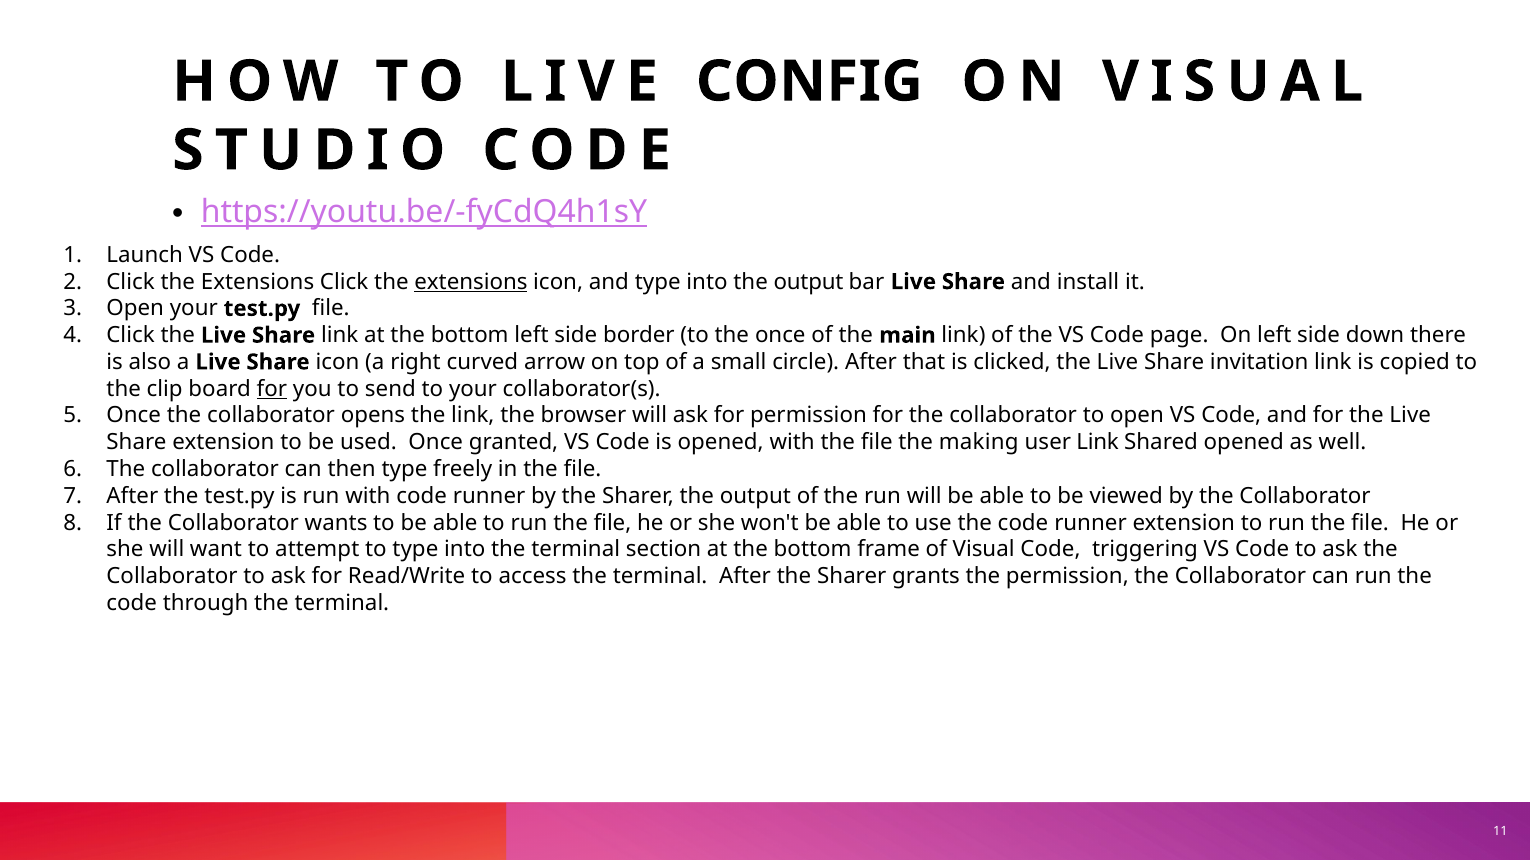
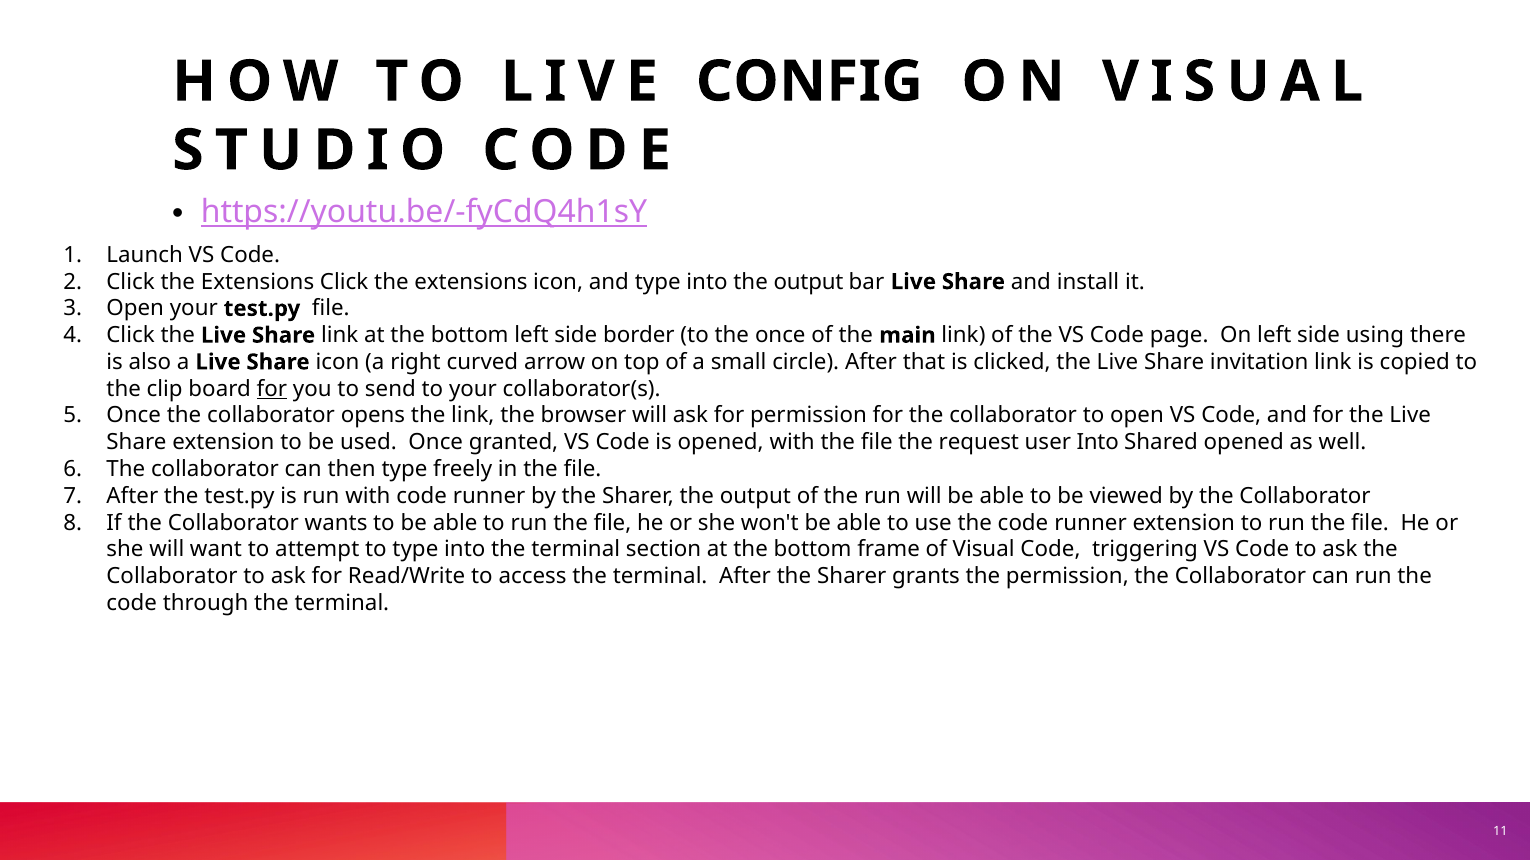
extensions underline: present -> none (471, 282)
down: down -> using (1375, 336)
making: making -> request (979, 443)
user Link: Link -> Into (1098, 443)
